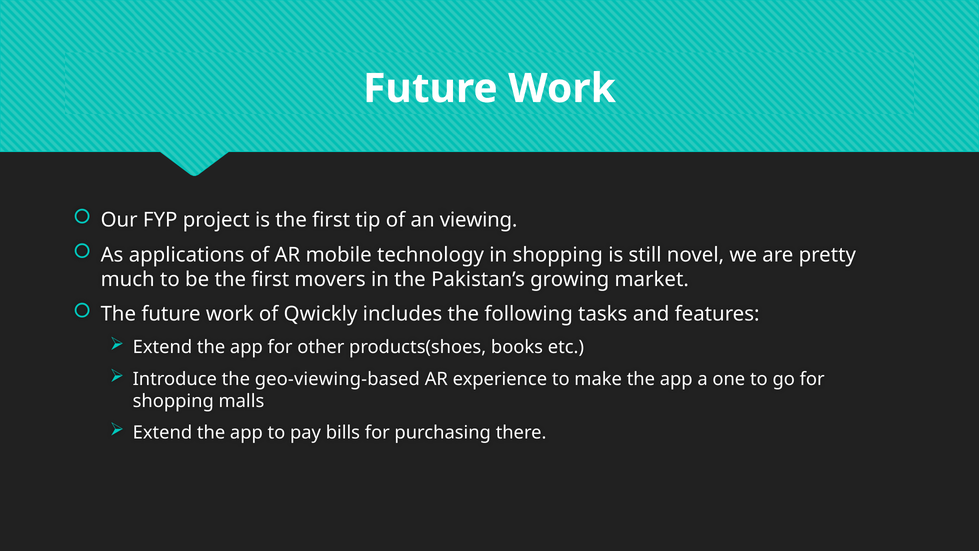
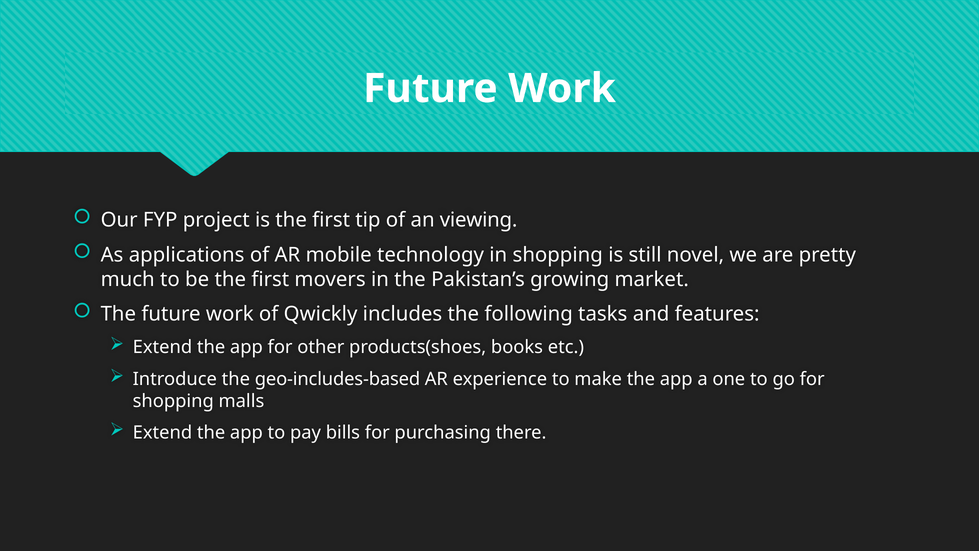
geo-viewing-based: geo-viewing-based -> geo-includes-based (337, 379)
